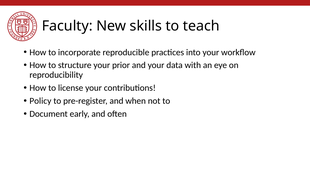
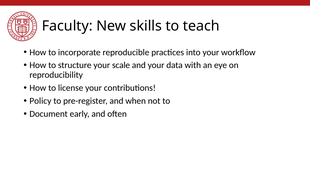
prior: prior -> scale (121, 65)
